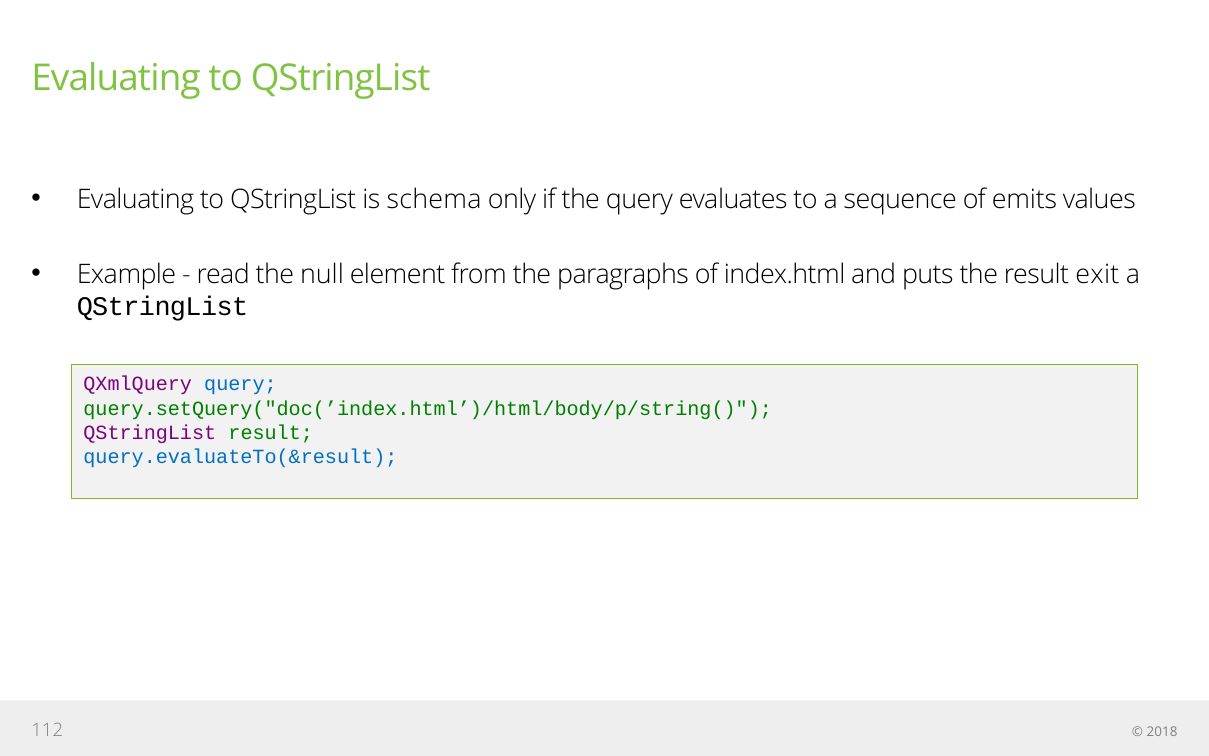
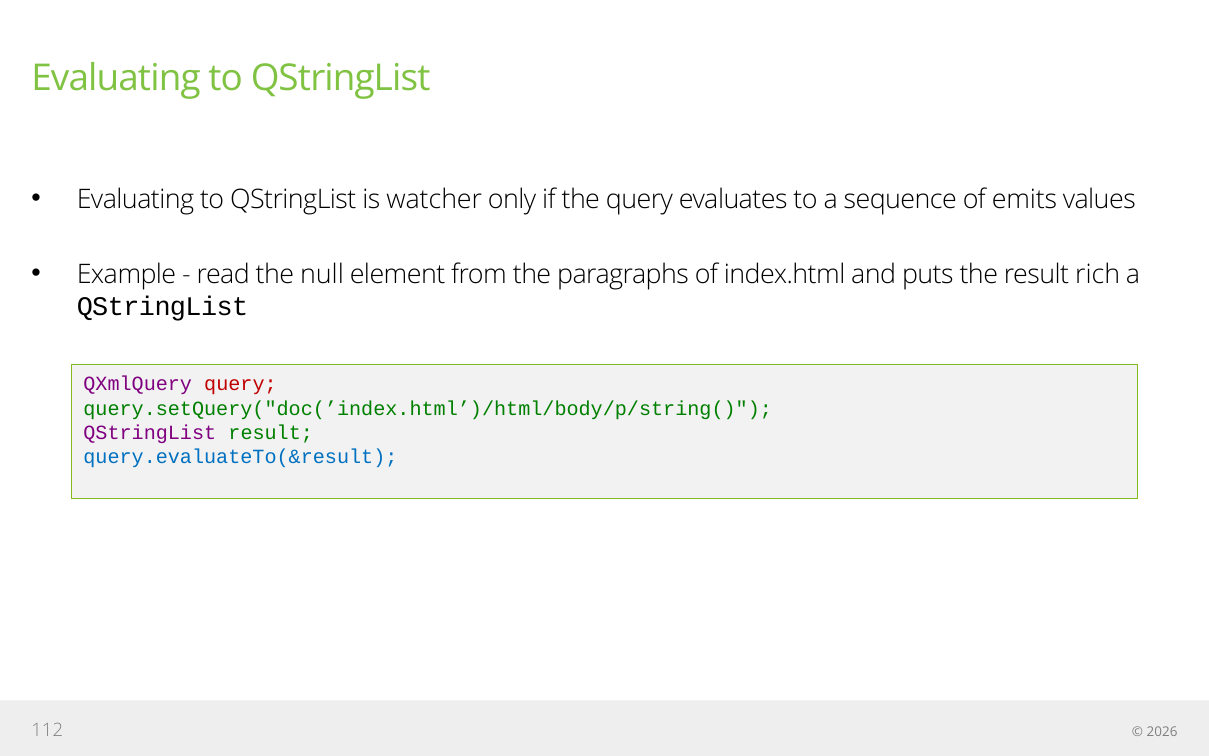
schema: schema -> watcher (434, 199)
exit: exit -> rich (1098, 274)
query colour: blue -> red (240, 384)
2018: 2018 -> 2026 (1162, 732)
